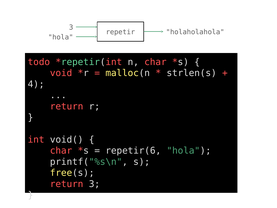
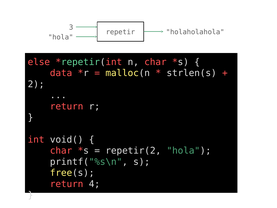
todo: todo -> else (39, 62)
void: void -> data (61, 73)
4: 4 -> 2 (36, 84)
repetir(6: repetir(6 -> repetir(2 (133, 151)
return 3: 3 -> 4 (94, 184)
